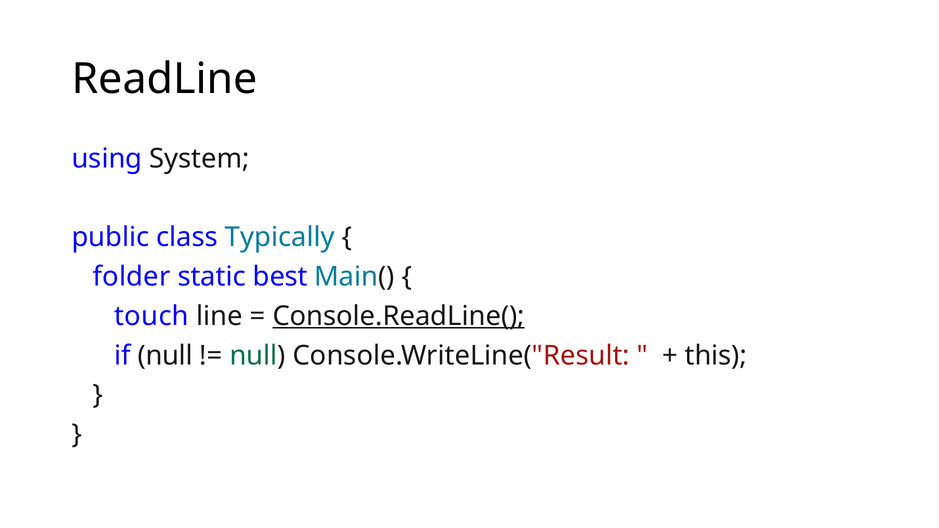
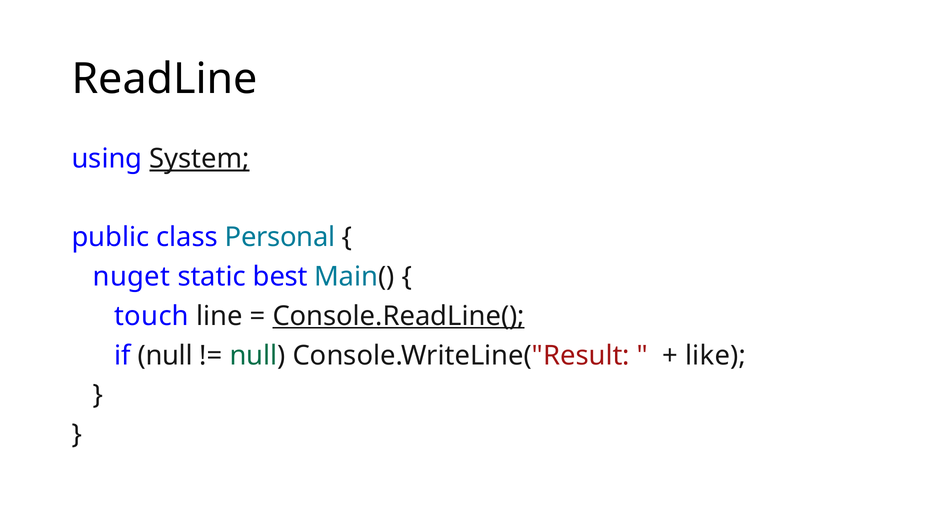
System underline: none -> present (200, 159)
Typically: Typically -> Personal (280, 238)
folder: folder -> nuget (132, 277)
this: this -> like (716, 356)
